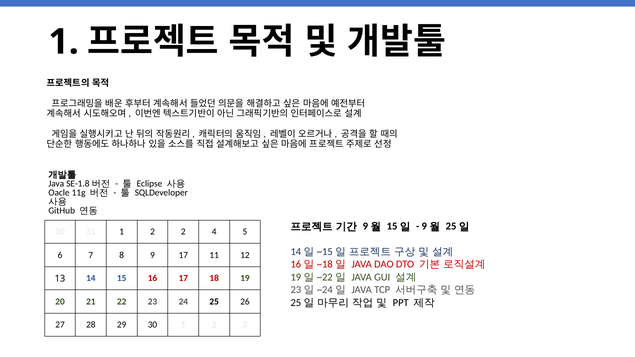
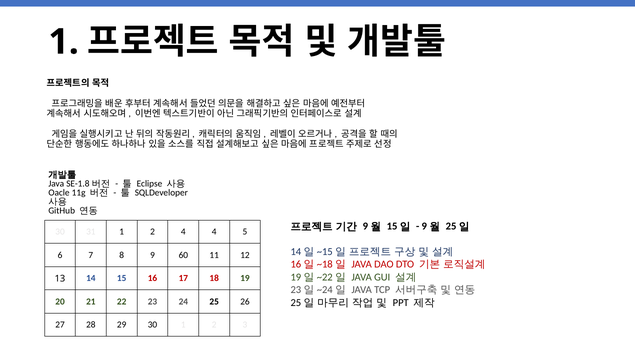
2 2: 2 -> 4 (183, 232)
9 17: 17 -> 60 (183, 255)
